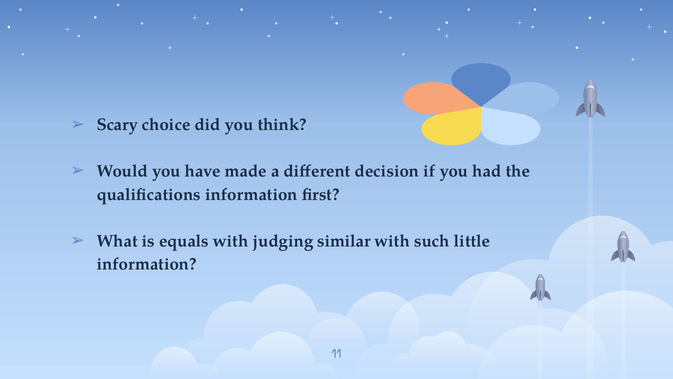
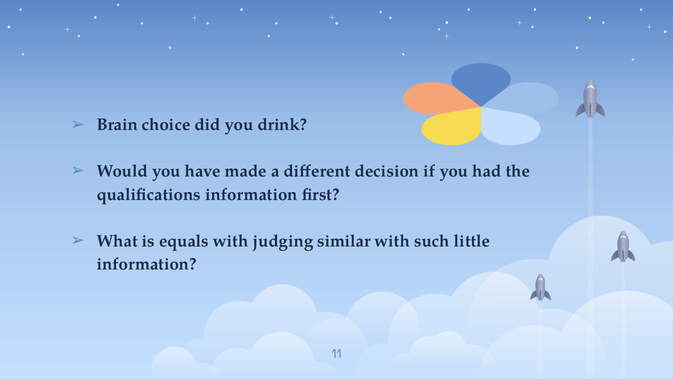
Scary: Scary -> Brain (117, 125)
think: think -> drink (282, 125)
